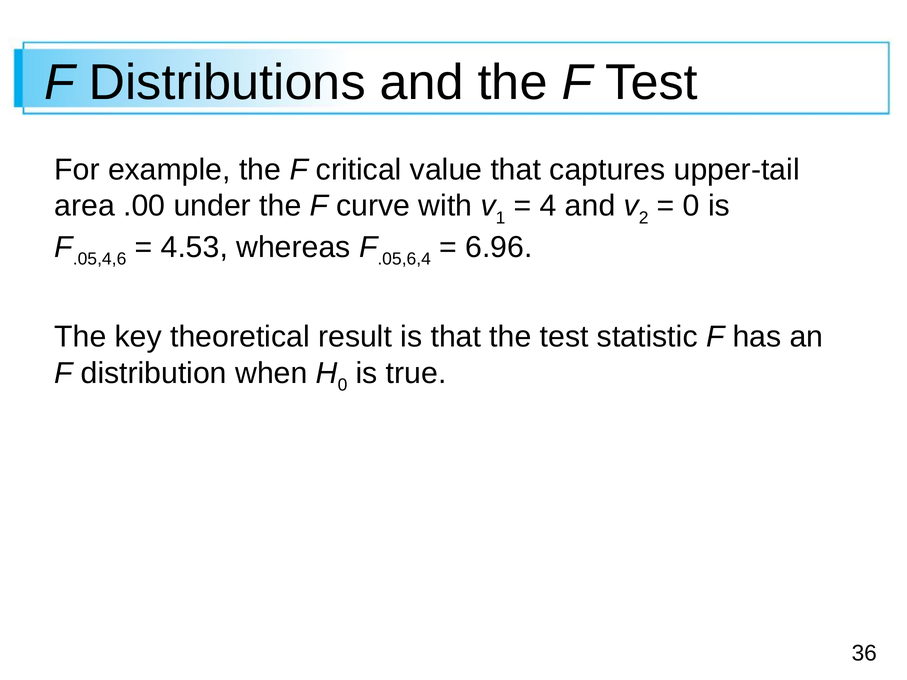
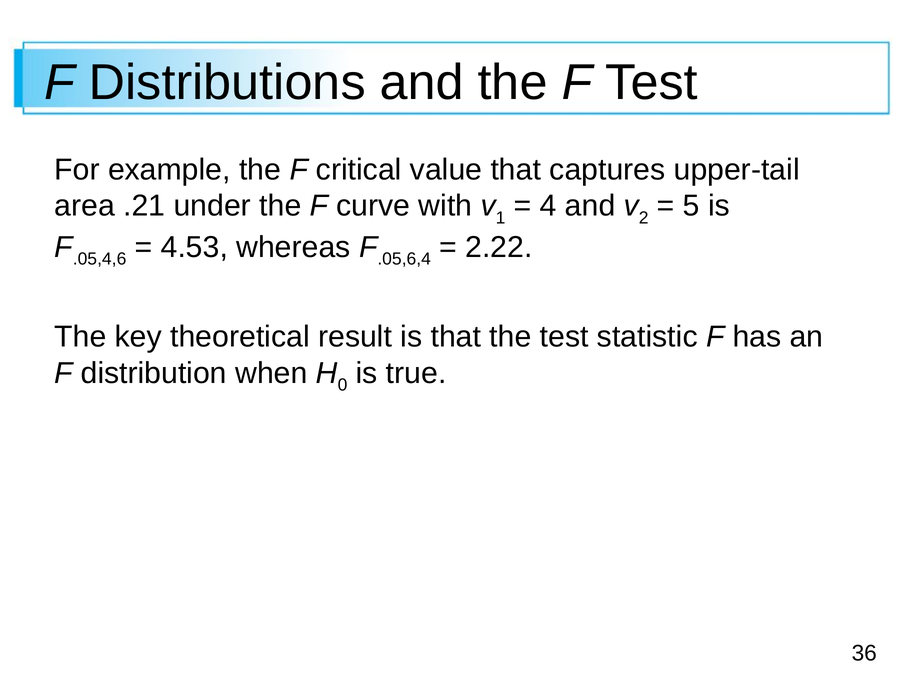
.00: .00 -> .21 (144, 206)
0: 0 -> 5 (691, 206)
6.96: 6.96 -> 2.22 (499, 247)
